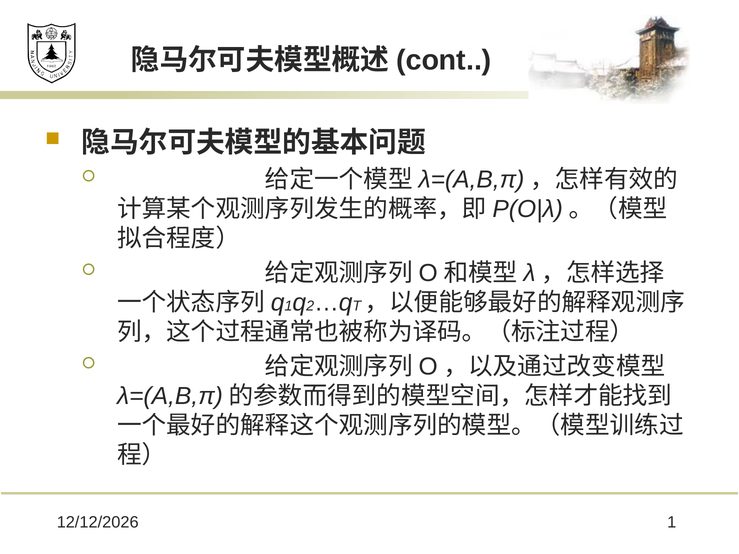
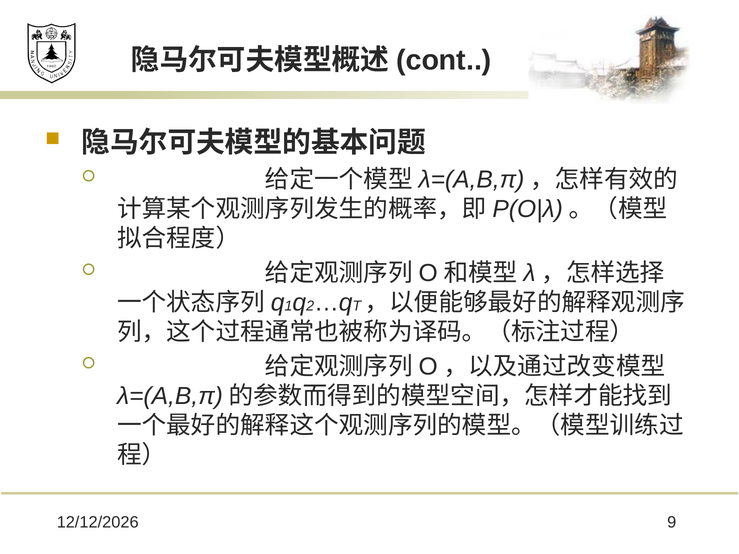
1: 1 -> 9 (672, 523)
